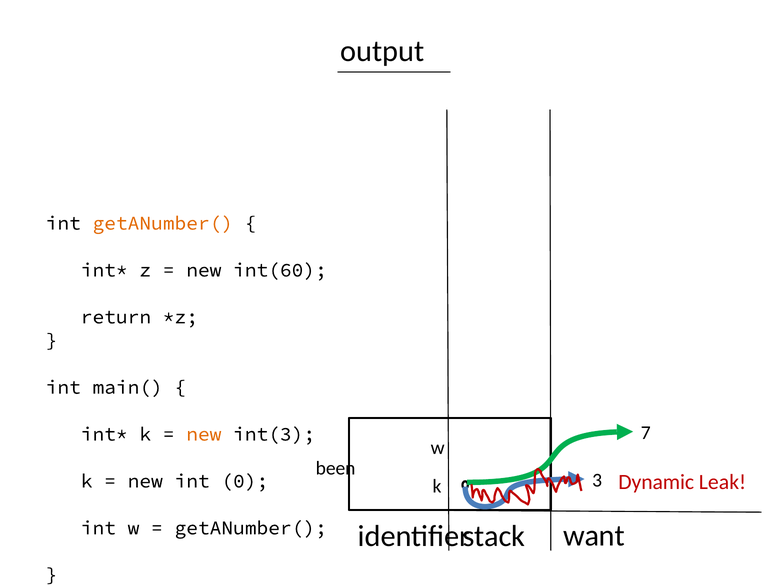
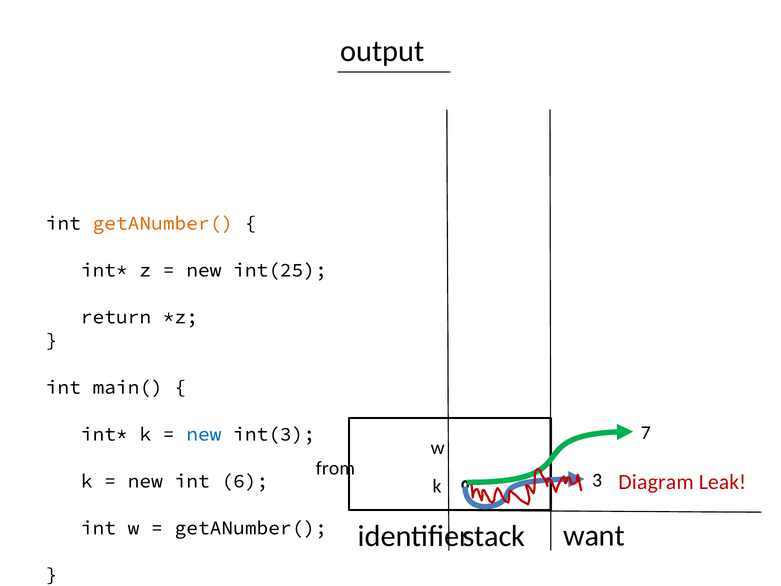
int(60: int(60 -> int(25 (280, 270)
new colour: orange -> blue (204, 434)
been: been -> from (335, 468)
Dynamic: Dynamic -> Diagram (656, 482)
0: 0 -> 6 (245, 481)
